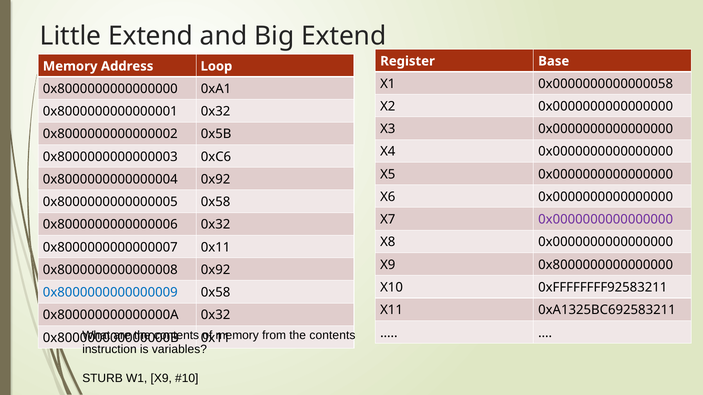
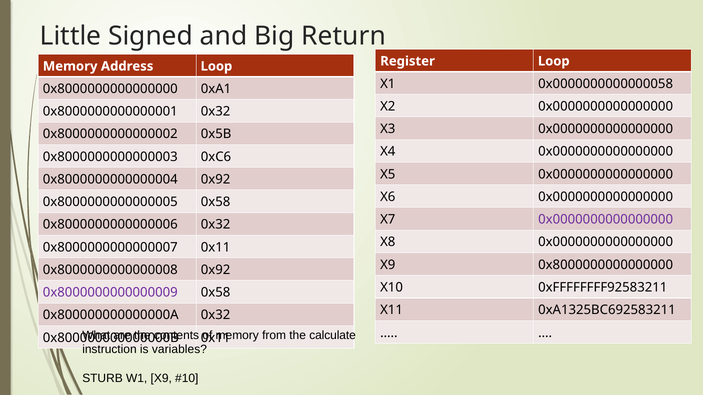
Little Extend: Extend -> Signed (151, 36)
Big Extend: Extend -> Return (344, 36)
Register Base: Base -> Loop (554, 61)
0x8000000000000009 colour: blue -> purple (110, 293)
contents: contents -> calculate (333, 336)
